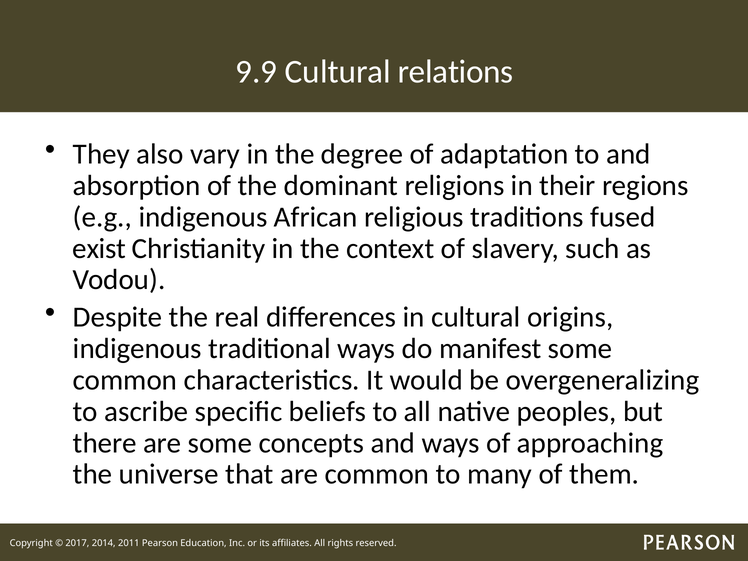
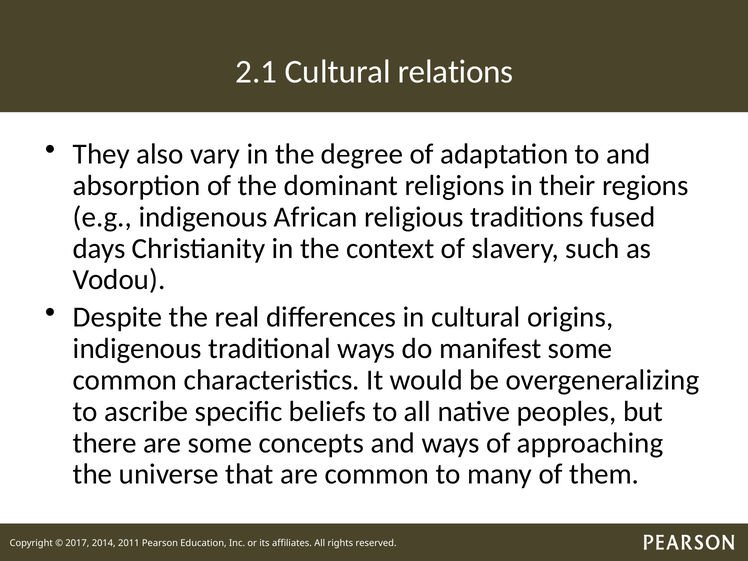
9.9: 9.9 -> 2.1 (256, 72)
exist: exist -> days (99, 248)
